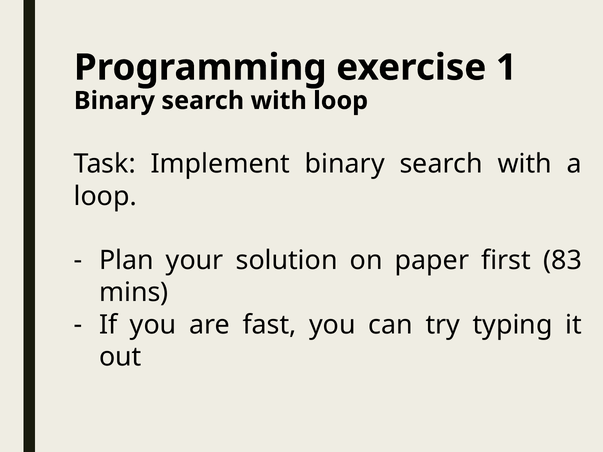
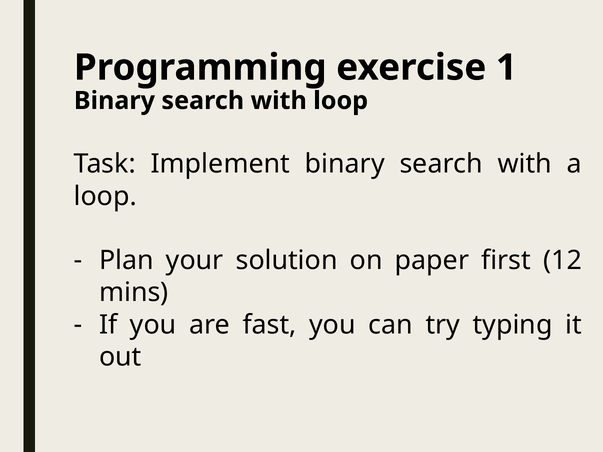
83: 83 -> 12 (562, 261)
